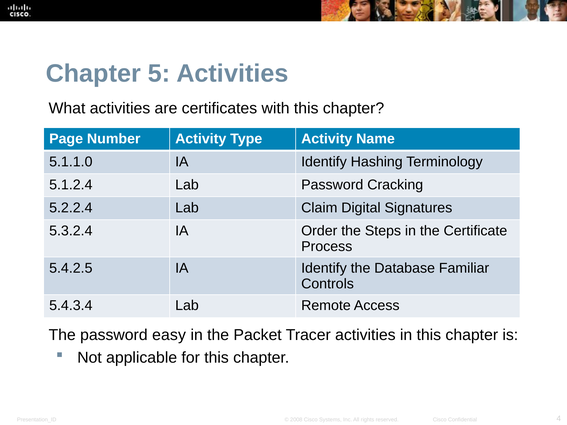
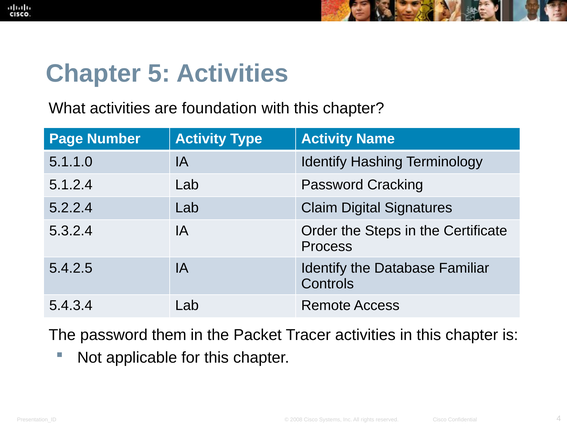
certificates: certificates -> foundation (219, 108)
easy: easy -> them (169, 335)
